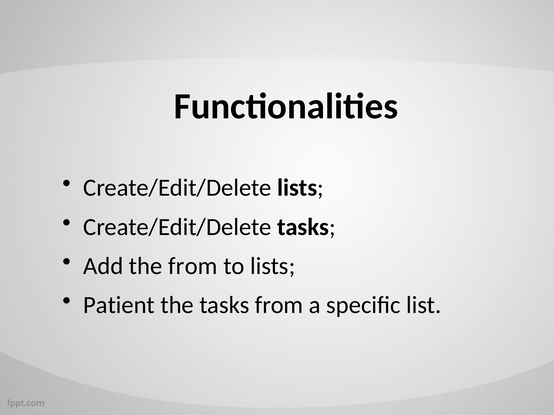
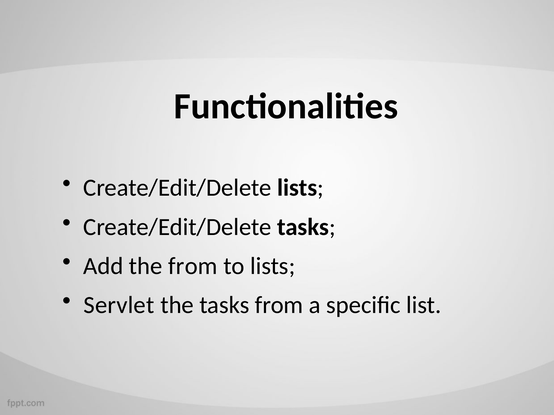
Patient: Patient -> Servlet (119, 305)
